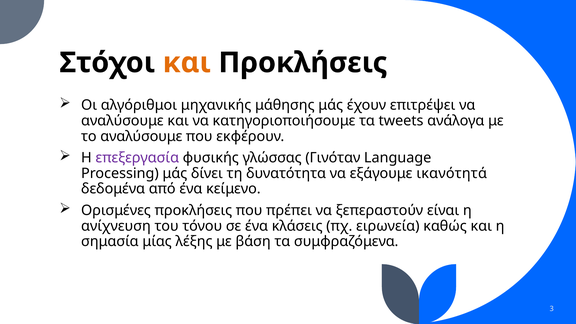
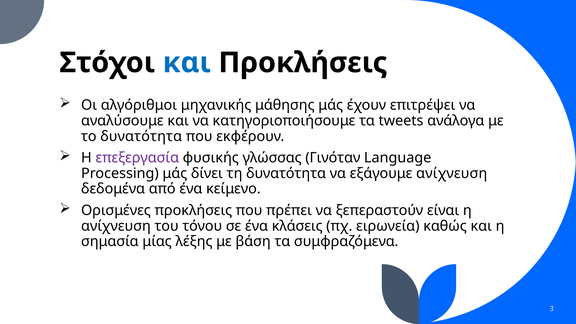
και colour: orange -> blue (187, 63)
το αναλύσουμε: αναλύσουμε -> δυνατότητα (141, 136)
εξάγουμε ικανότητά: ικανότητά -> ανίχνευση (452, 173)
